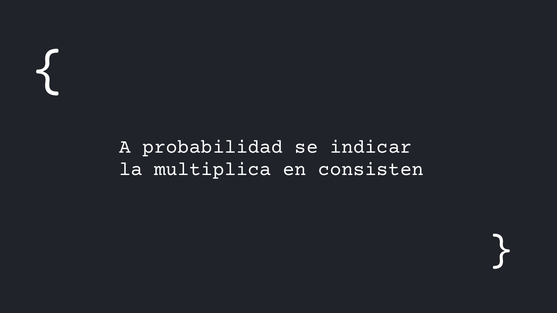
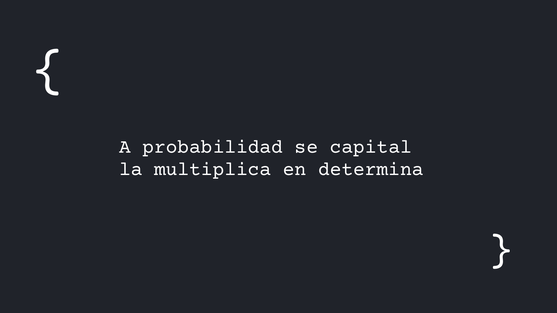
indicar: indicar -> capital (371, 147)
consisten: consisten -> determina (371, 169)
